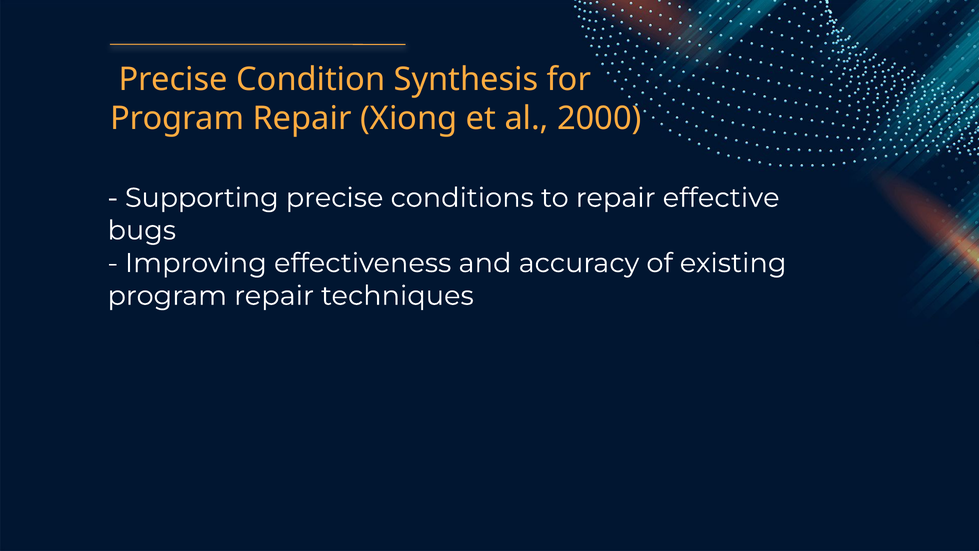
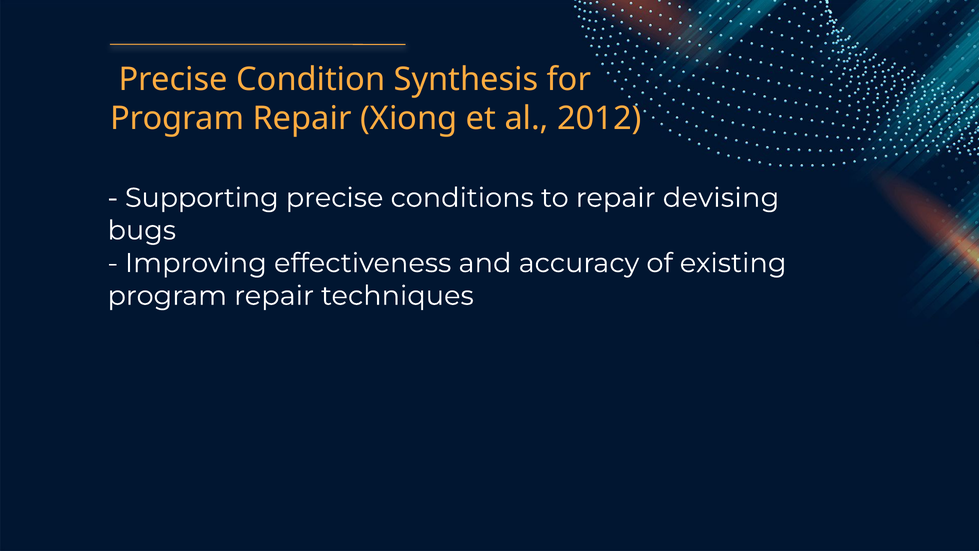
2000: 2000 -> 2012 (599, 118)
effective: effective -> devising (721, 198)
